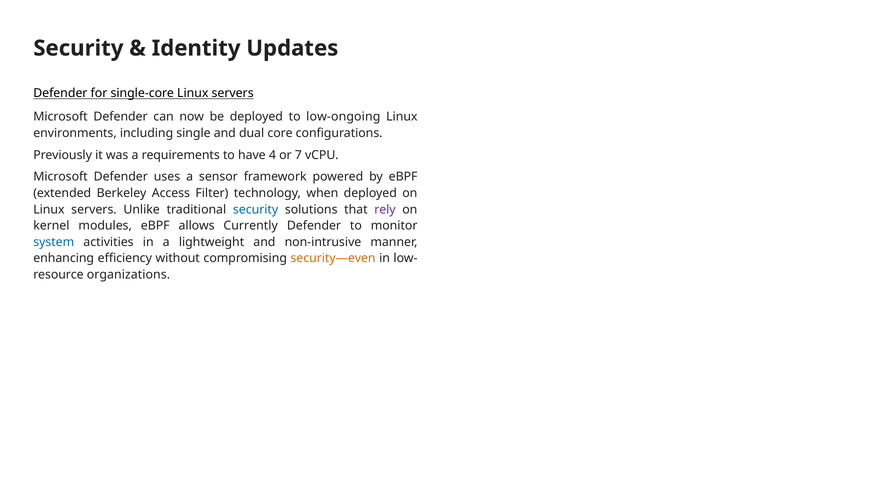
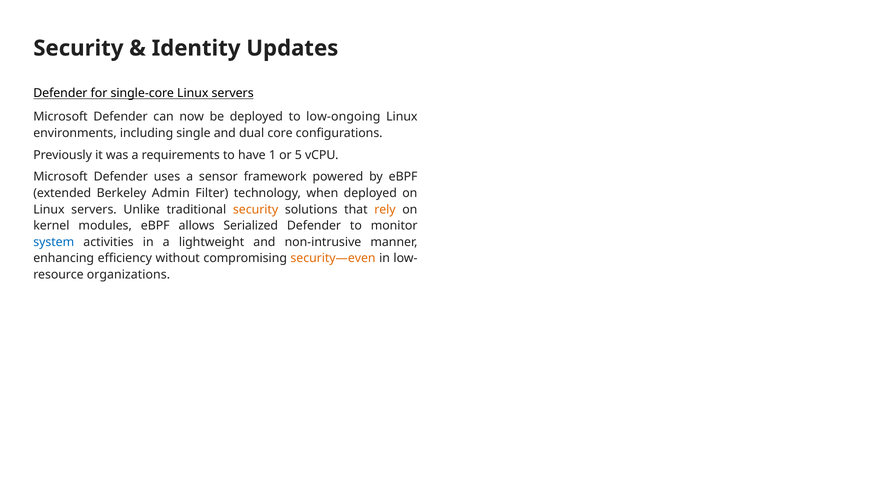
4: 4 -> 1 (272, 155)
7: 7 -> 5 (298, 155)
Access: Access -> Admin (171, 193)
security colour: blue -> orange (256, 209)
rely colour: purple -> orange (385, 209)
Currently: Currently -> Serialized (251, 226)
